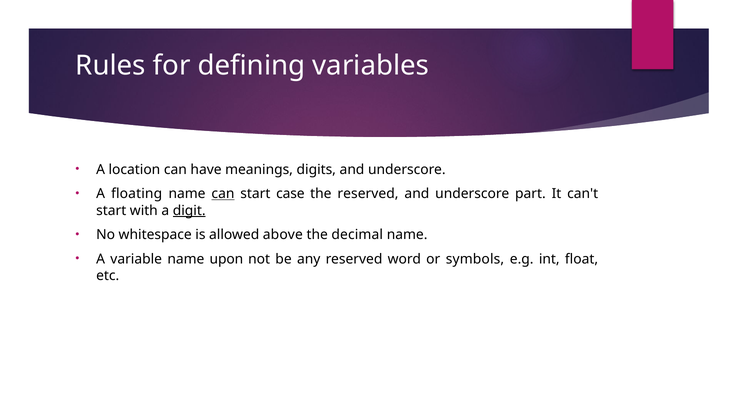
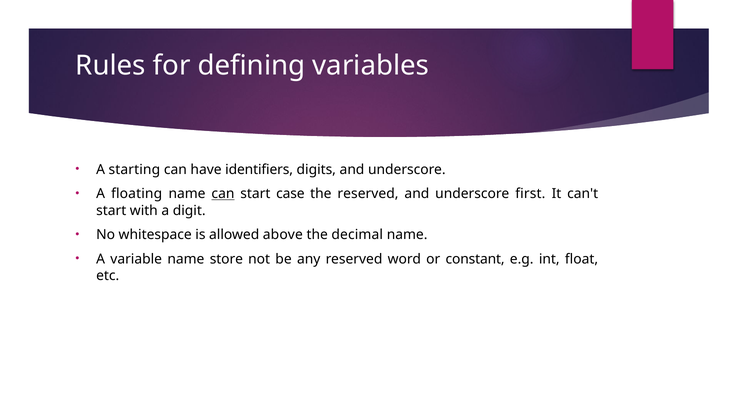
location: location -> starting (134, 170)
meanings: meanings -> identifiers (259, 170)
part: part -> first (530, 194)
digit underline: present -> none (189, 211)
upon: upon -> store (226, 259)
symbols: symbols -> constant (475, 259)
